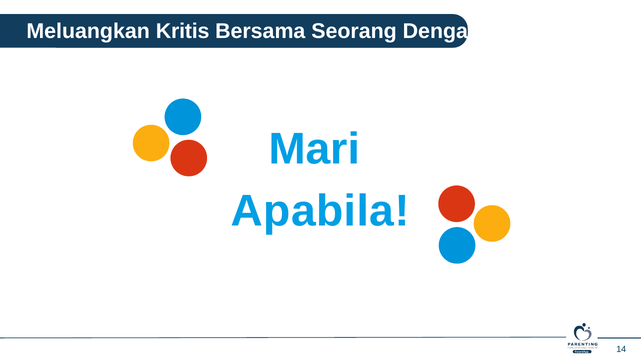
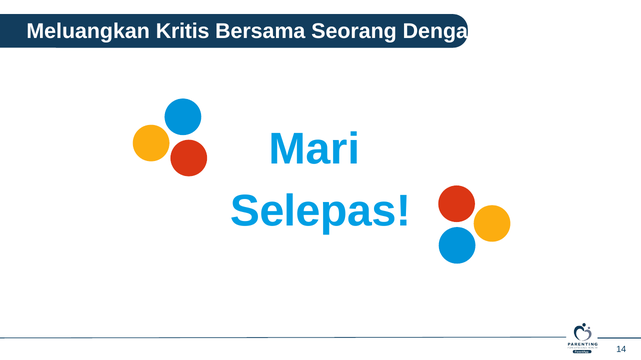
Apabila: Apabila -> Selepas (321, 211)
